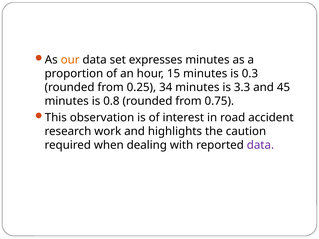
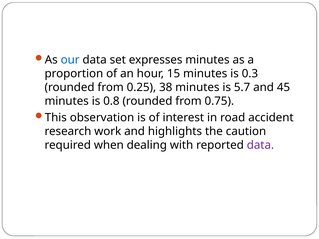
our colour: orange -> blue (70, 60)
34: 34 -> 38 (166, 87)
3.3: 3.3 -> 5.7 (242, 87)
